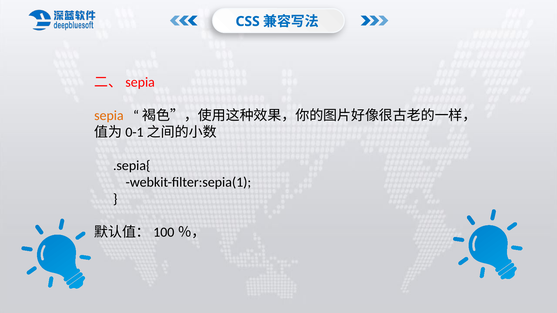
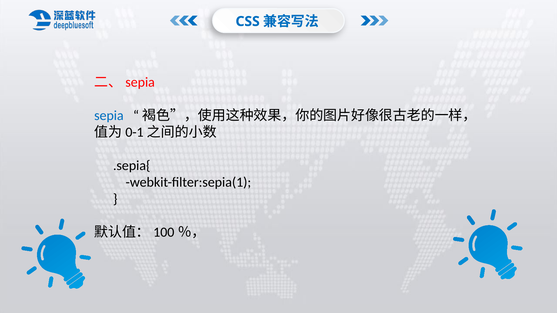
sepia colour: orange -> blue (109, 116)
